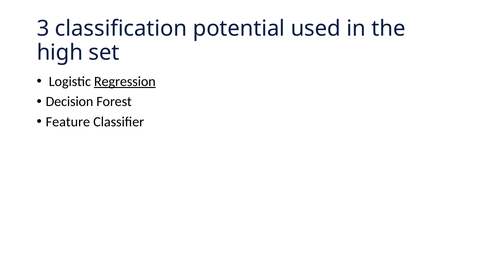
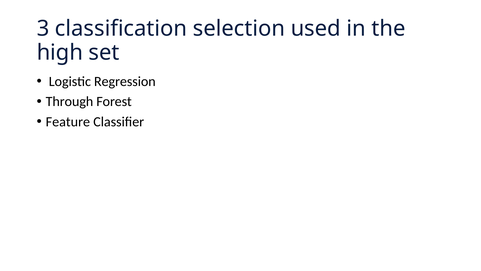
potential: potential -> selection (239, 29)
Regression underline: present -> none (125, 81)
Decision: Decision -> Through (69, 101)
